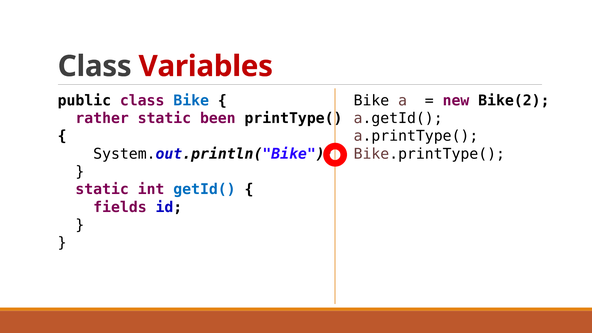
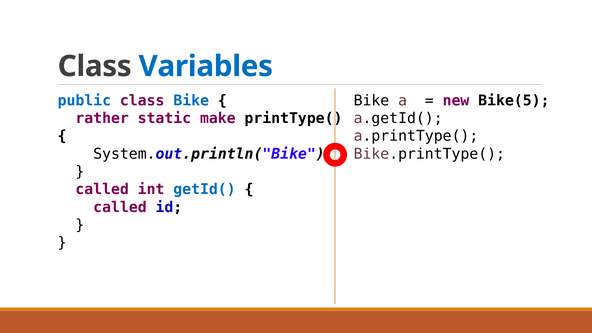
Variables colour: red -> blue (206, 66)
public colour: black -> blue (84, 101)
Bike(2: Bike(2 -> Bike(5 (514, 101)
been: been -> make (218, 118)
static: static -> called (102, 189)
fields: fields -> called (120, 207)
